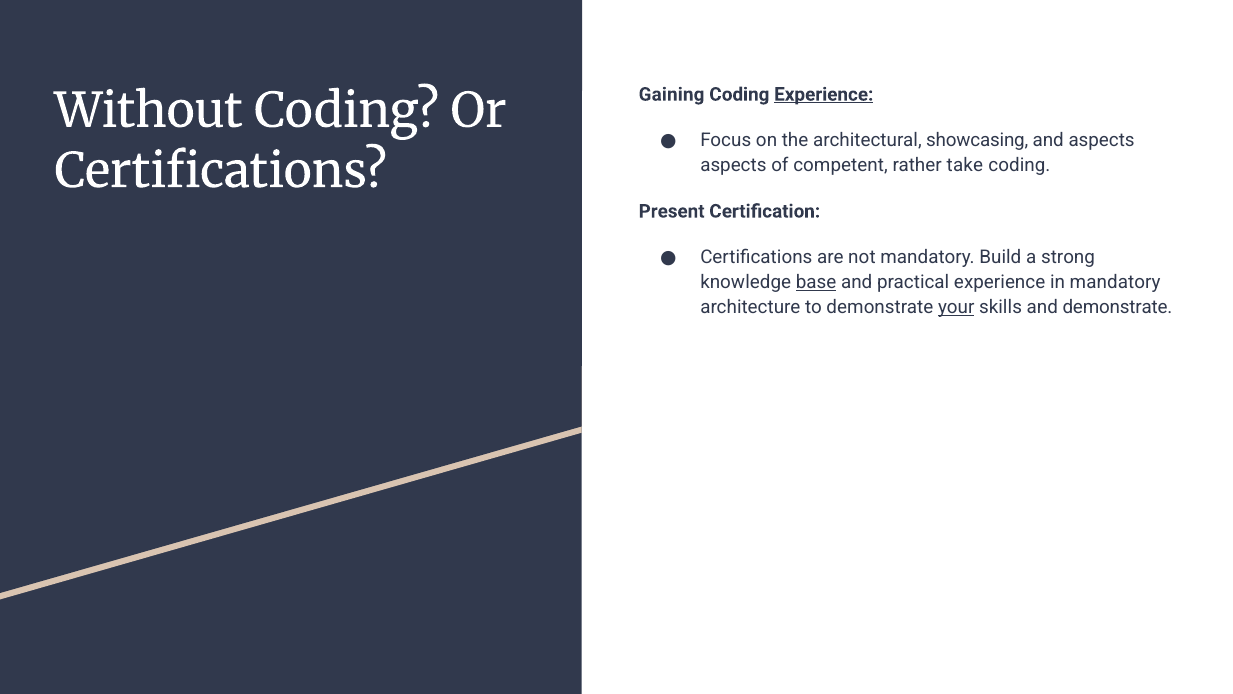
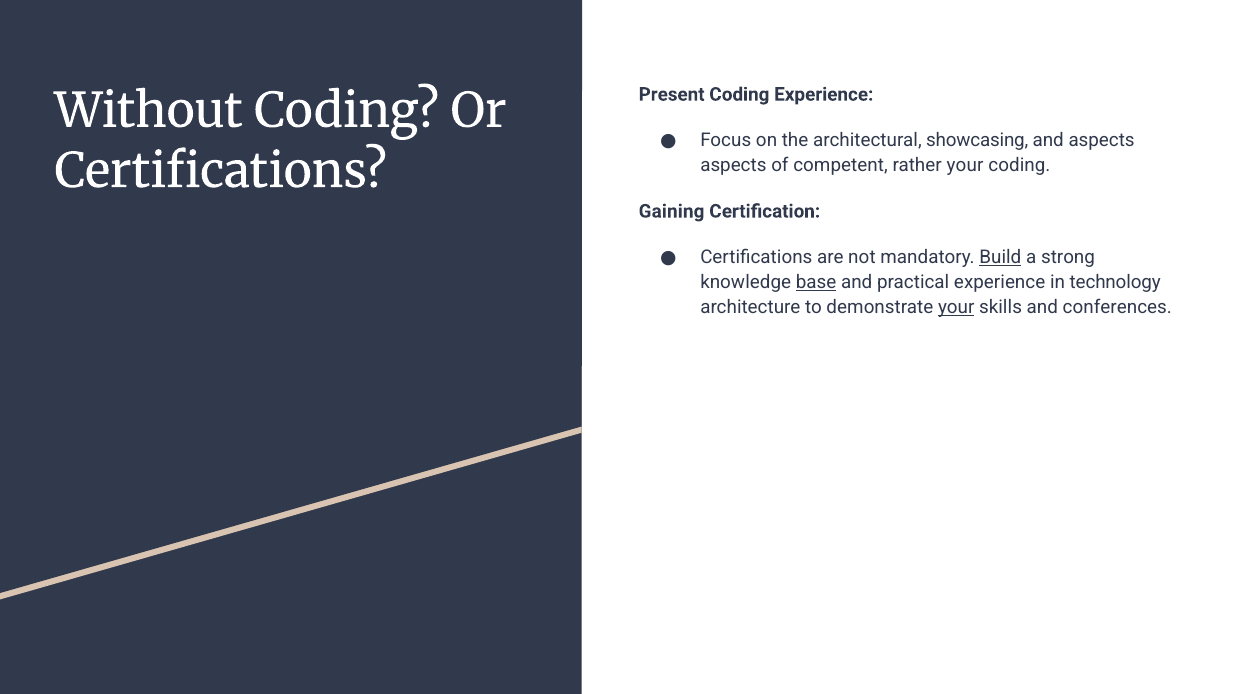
Gaining: Gaining -> Present (672, 94)
Experience underline: present -> none (824, 94)
rather take: take -> your (965, 165)
Present: Present -> Gaining (672, 211)
Build underline: none -> present (1000, 257)
in mandatory: mandatory -> technology (1115, 282)
and demonstrate: demonstrate -> conferences (1117, 307)
